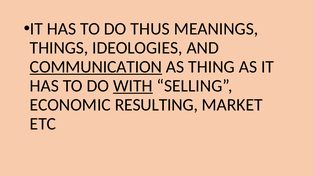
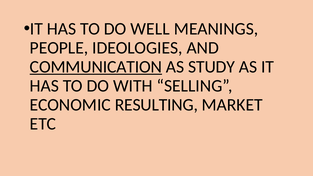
THUS: THUS -> WELL (150, 29)
THINGS: THINGS -> PEOPLE (59, 48)
THING: THING -> STUDY (212, 67)
WITH underline: present -> none (133, 86)
